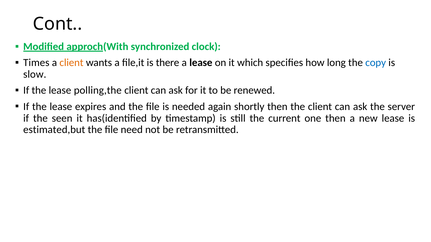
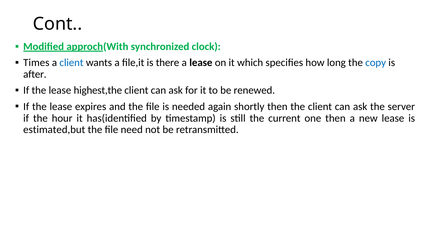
client colour: orange -> blue (71, 63)
slow: slow -> after (35, 74)
polling,the: polling,the -> highest,the (98, 91)
seen: seen -> hour (62, 118)
